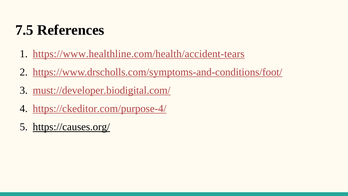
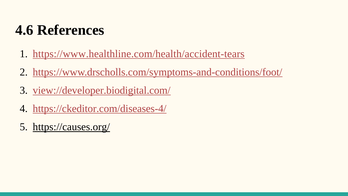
7.5: 7.5 -> 4.6 (24, 30)
must://developer.biodigital.com/: must://developer.biodigital.com/ -> view://developer.biodigital.com/ (102, 90)
https://ckeditor.com/purpose-4/: https://ckeditor.com/purpose-4/ -> https://ckeditor.com/diseases-4/ (100, 108)
